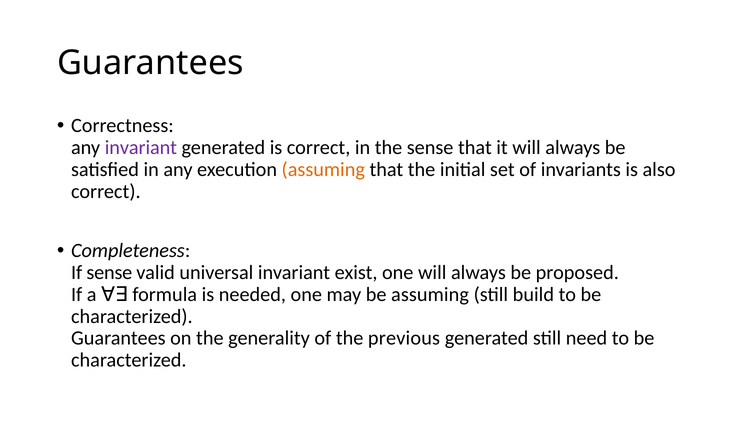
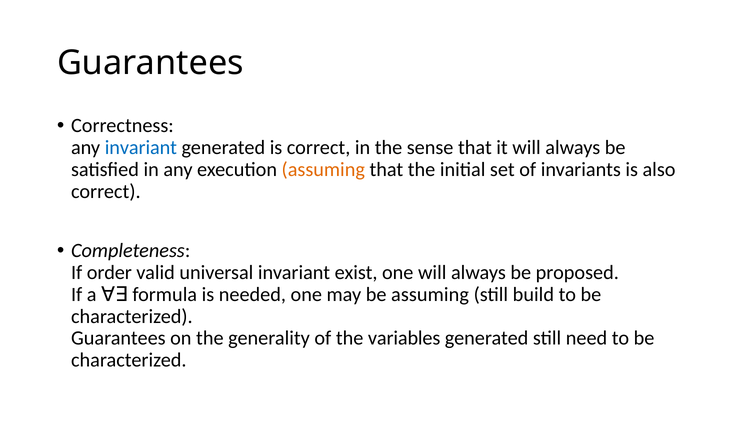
invariant colour: purple -> blue (141, 147)
If sense: sense -> order (109, 272)
previous: previous -> variables (404, 338)
